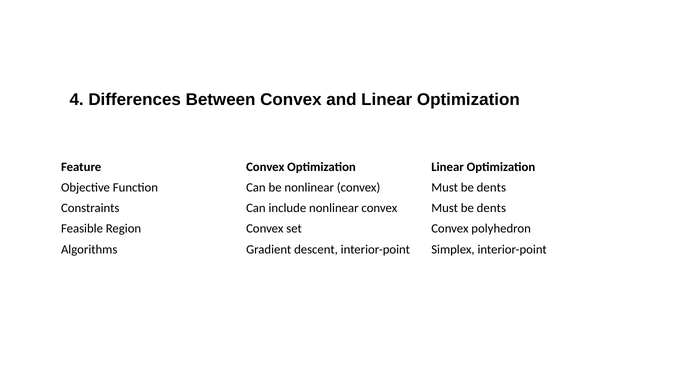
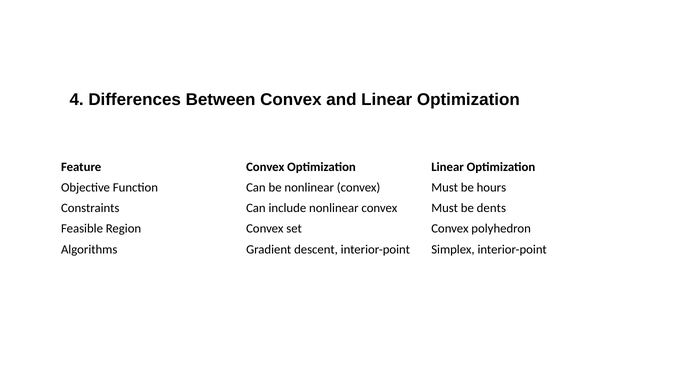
dents: dents -> hours (491, 188)
